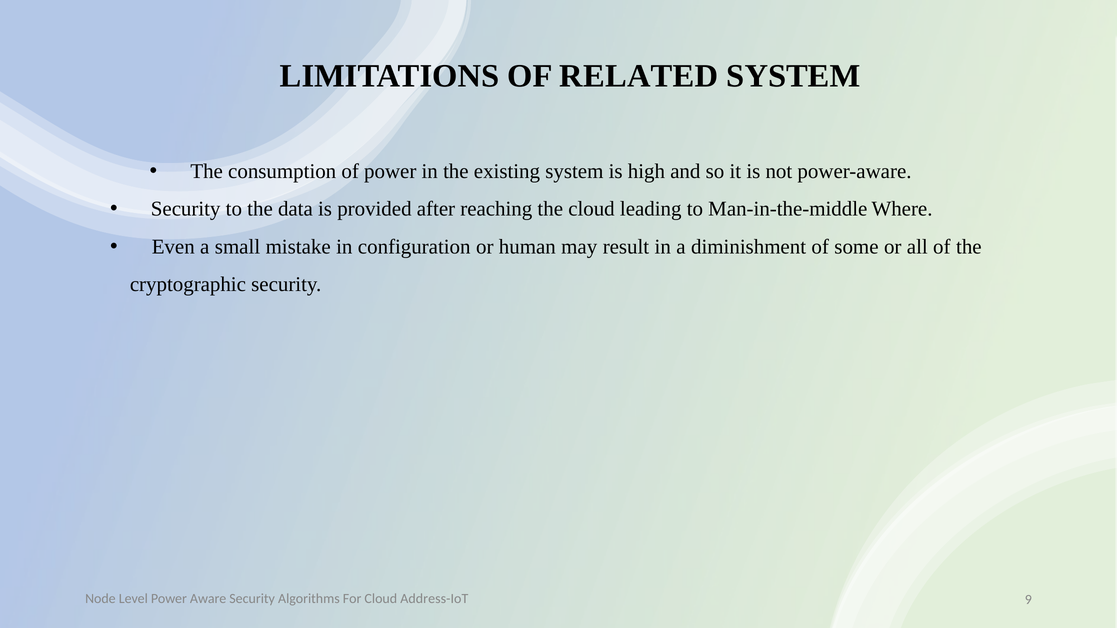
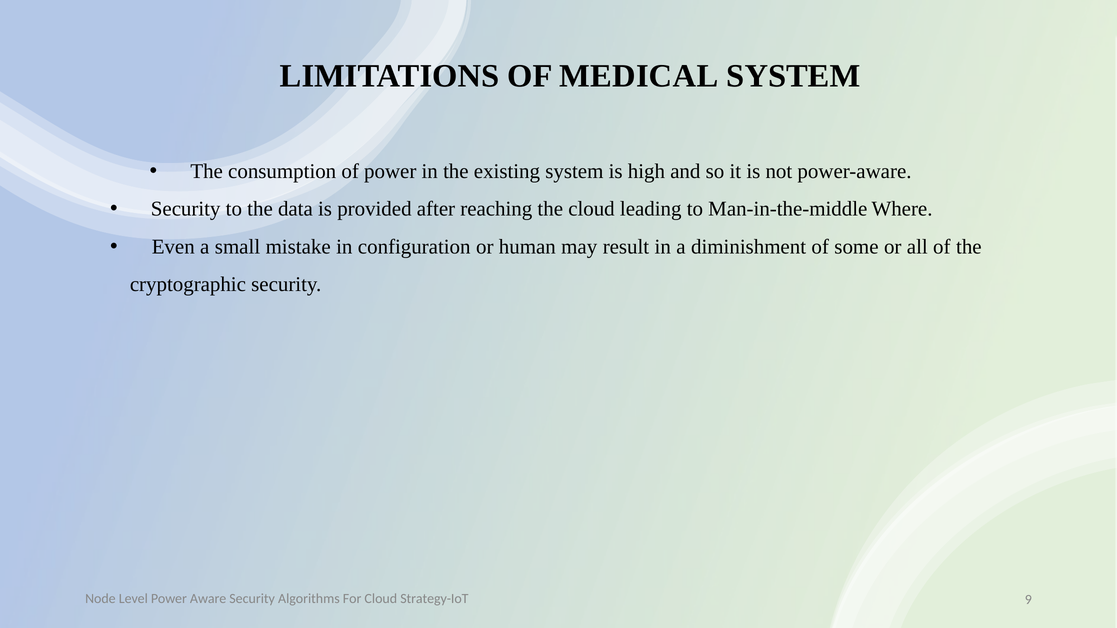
RELATED: RELATED -> MEDICAL (639, 76)
Address-IoT: Address-IoT -> Strategy-IoT (434, 599)
